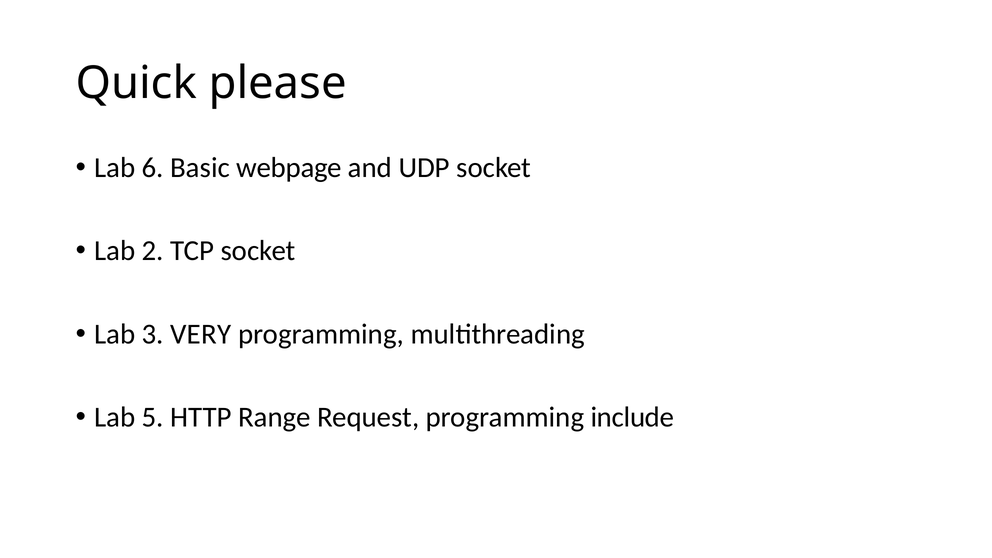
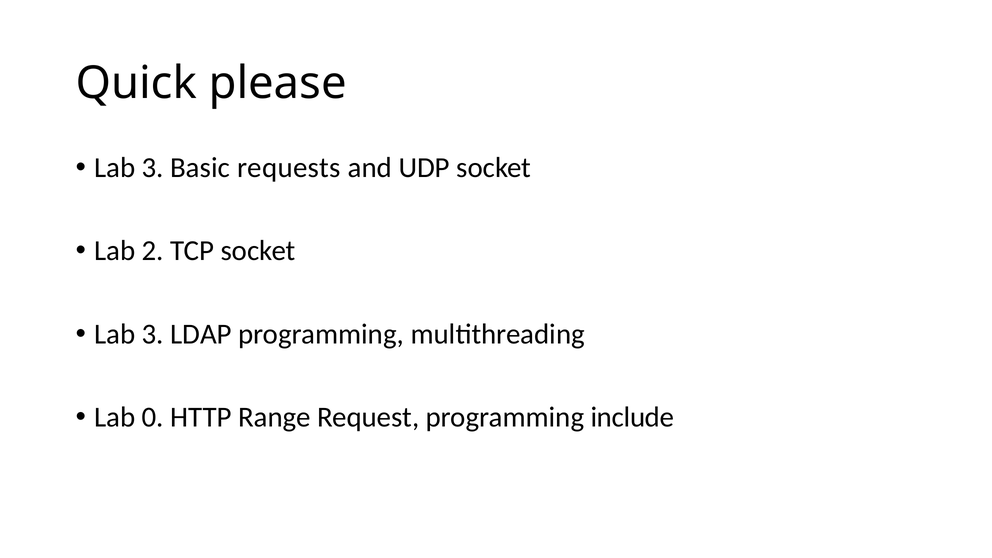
6: 6 -> 3 (153, 168)
webpage: webpage -> requests (289, 168)
VERY: VERY -> LDAP (201, 334)
5: 5 -> 0 (153, 417)
